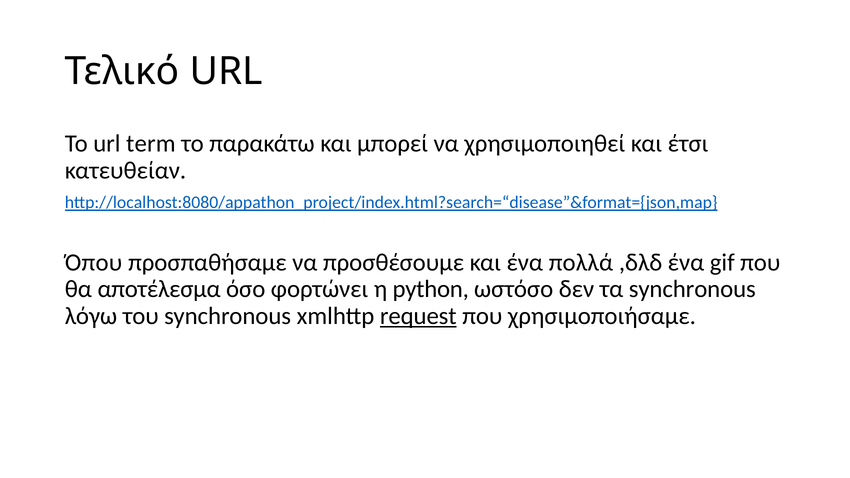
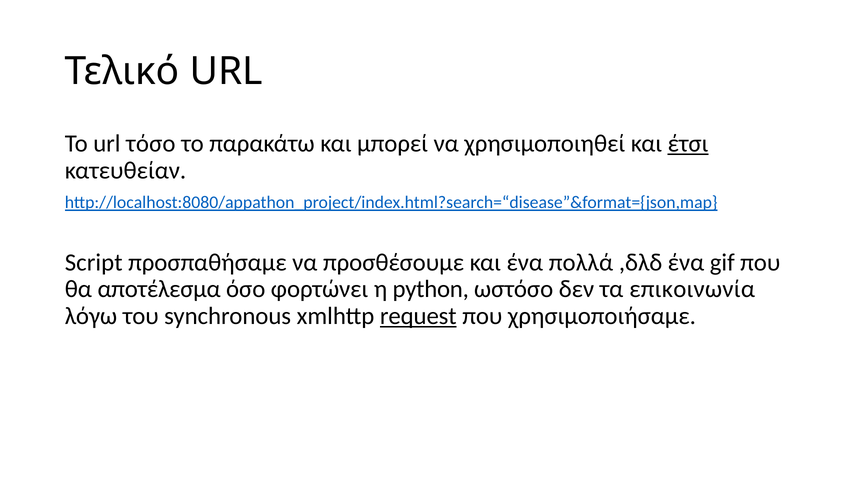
term: term -> τόσο (151, 144)
έτσι underline: none -> present (688, 144)
Όπου: Όπου -> Script (94, 263)
τα synchronous: synchronous -> επικοινωνία (692, 289)
